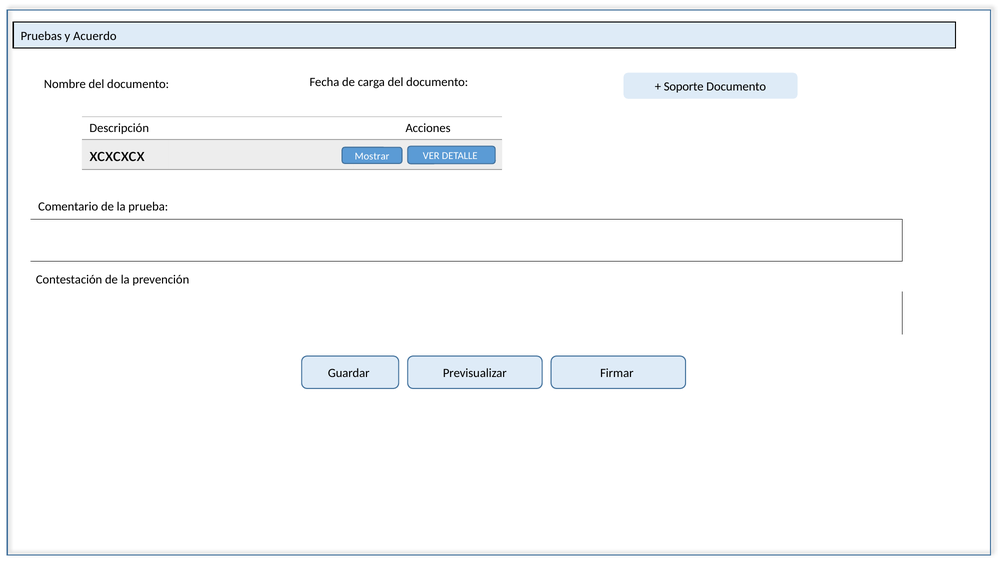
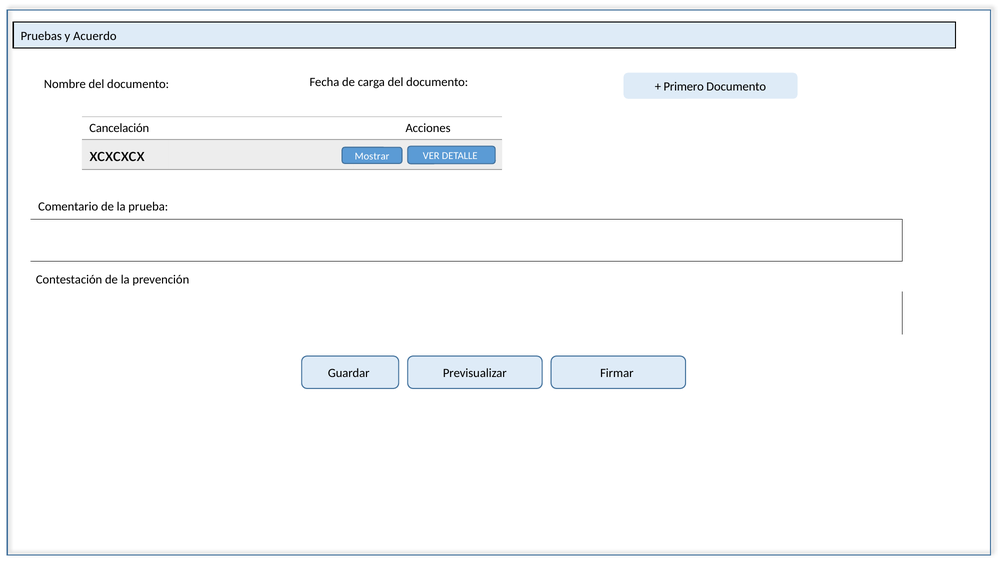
Soporte: Soporte -> Primero (684, 87)
Descripción: Descripción -> Cancelación (119, 128)
